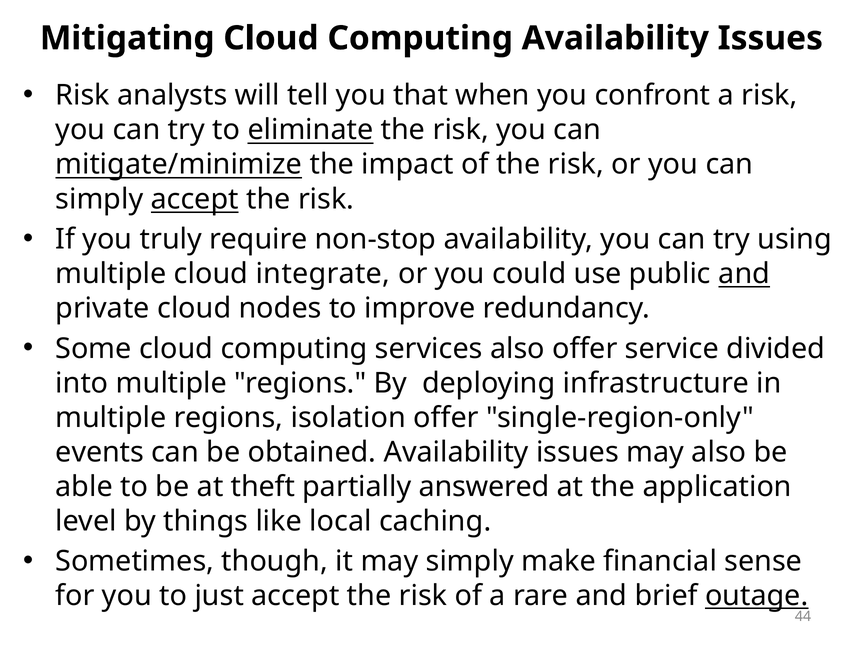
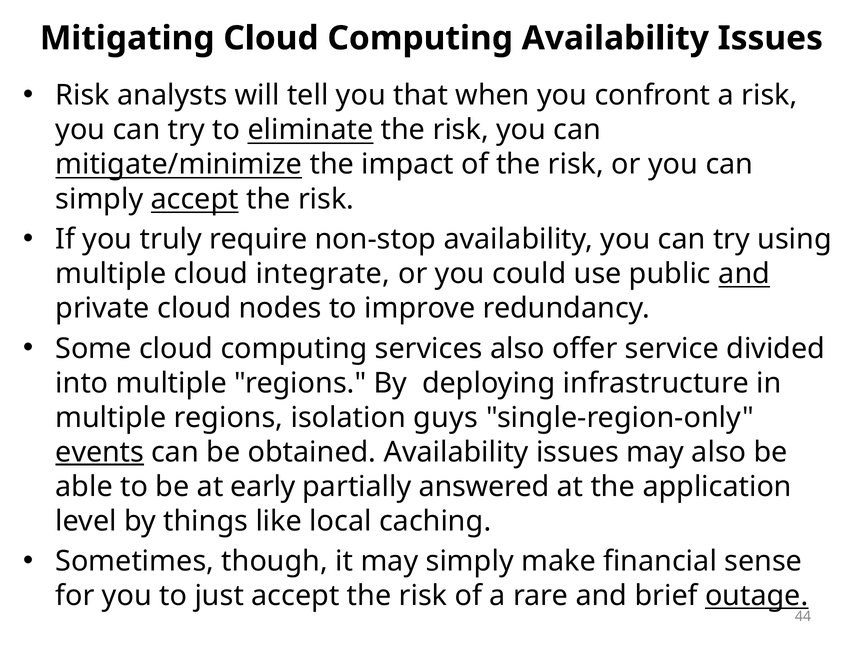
isolation offer: offer -> guys (446, 418)
events underline: none -> present (100, 452)
theft: theft -> early (263, 487)
